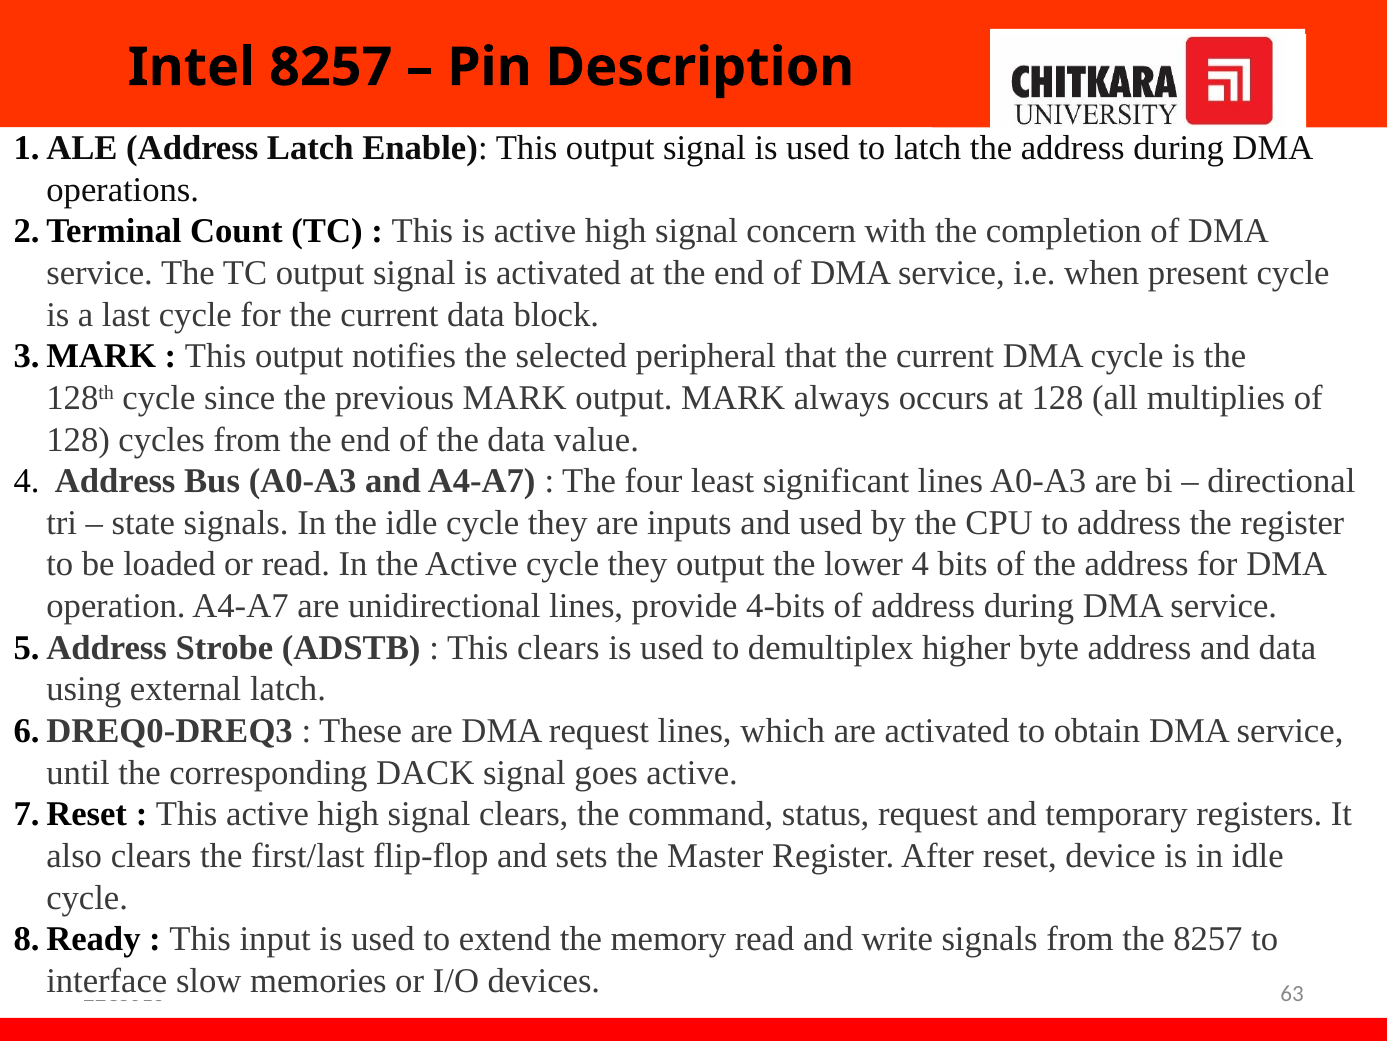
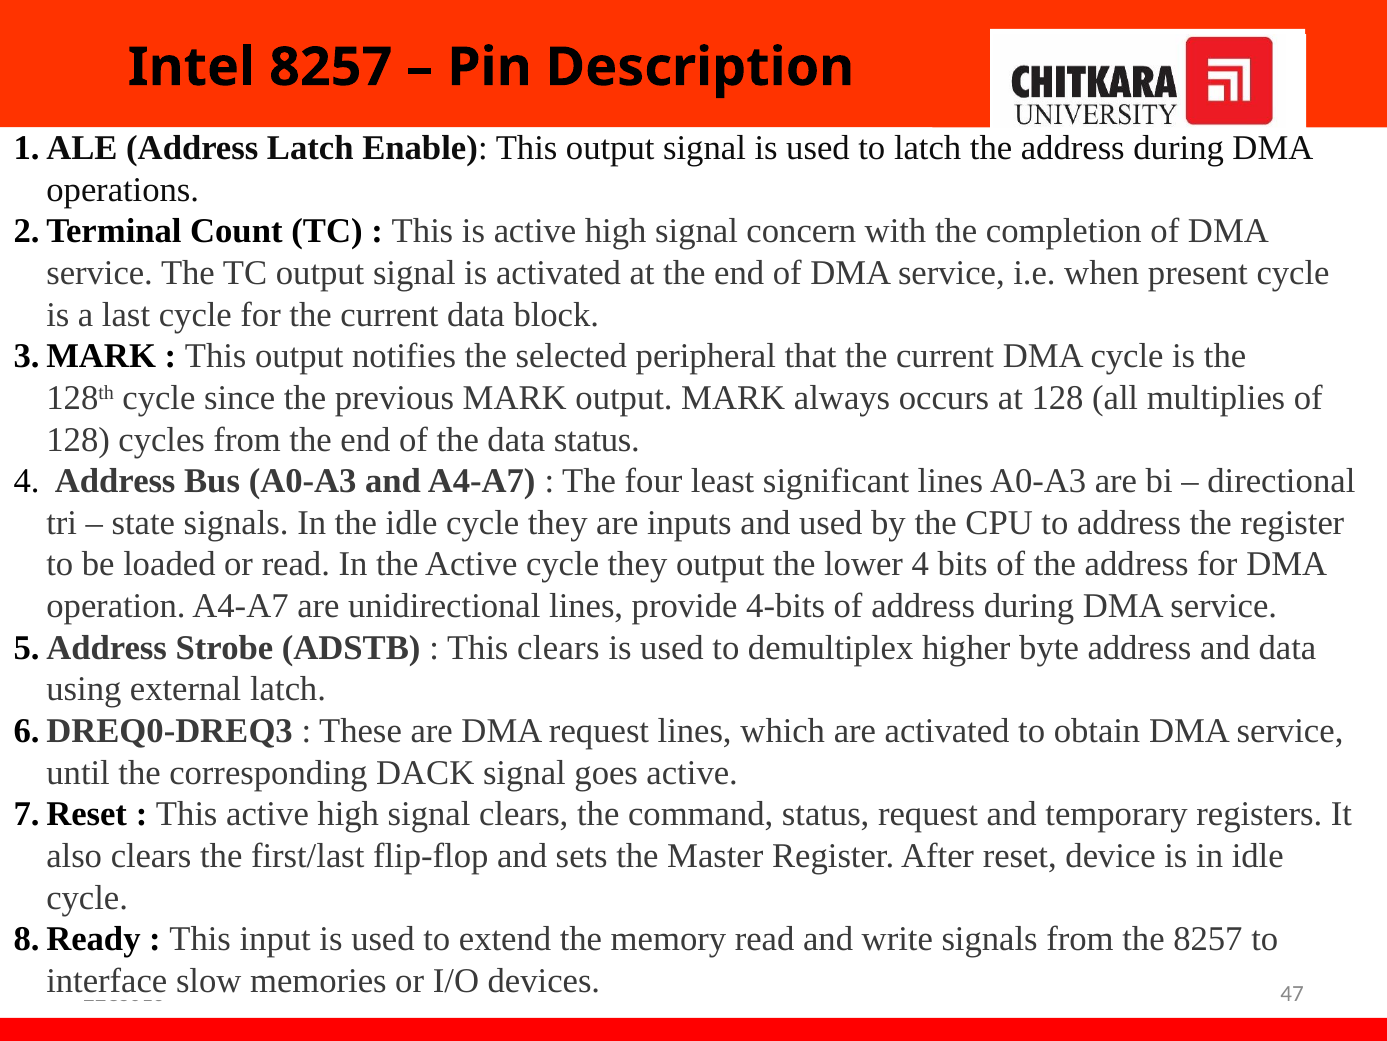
data value: value -> status (597, 439)
63: 63 -> 47 (1292, 993)
